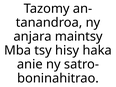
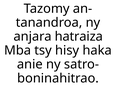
maintsy: maintsy -> hatraiza (79, 36)
